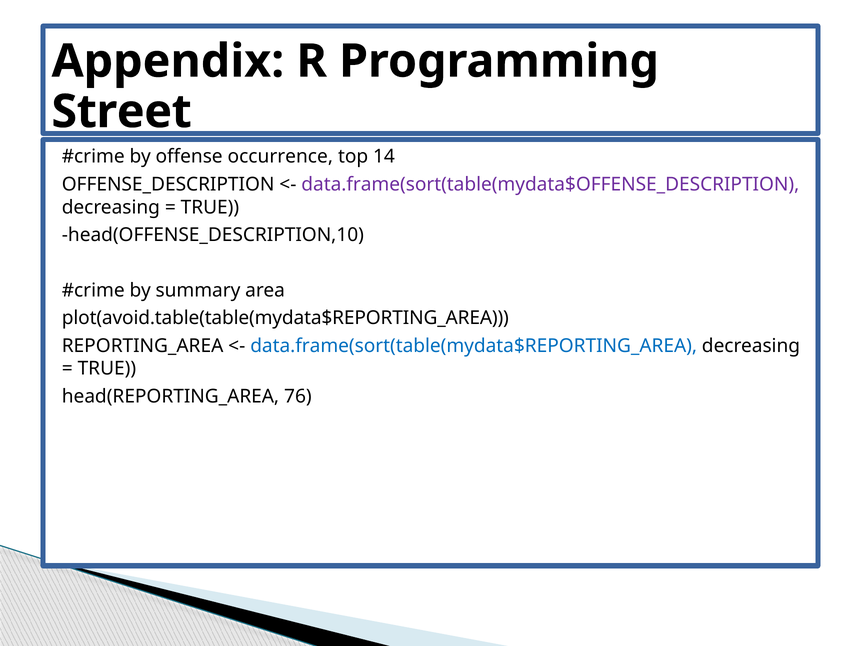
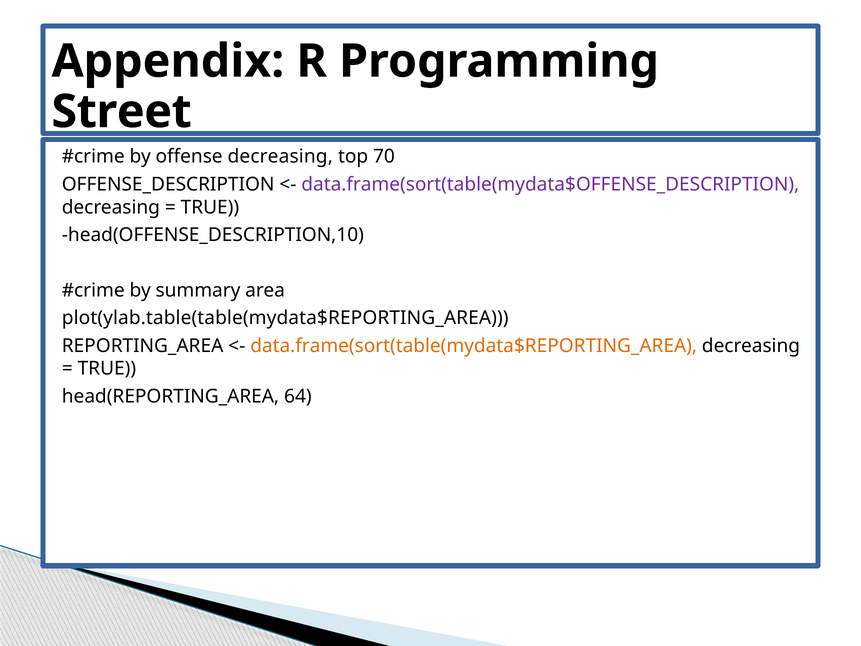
offense occurrence: occurrence -> decreasing (280, 157)
14: 14 -> 70 (384, 157)
plot(avoid.table(table(mydata$REPORTING_AREA: plot(avoid.table(table(mydata$REPORTING_AREA -> plot(ylab.table(table(mydata$REPORTING_AREA (285, 318)
data.frame(sort(table(mydata$REPORTING_AREA colour: blue -> orange (474, 346)
76: 76 -> 64 (298, 396)
